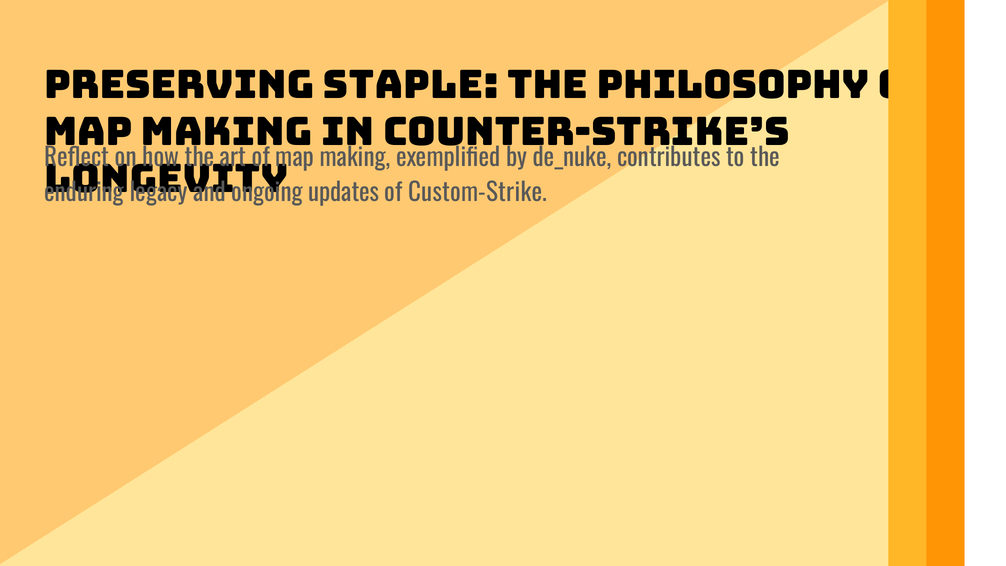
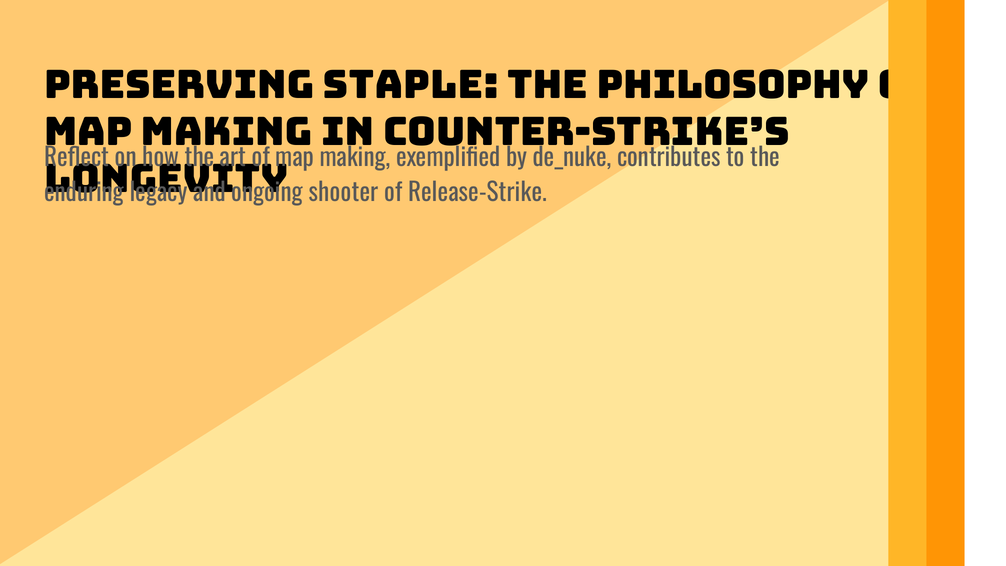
updates: updates -> shooter (343, 193)
Custom-Strike: Custom-Strike -> Release-Strike (478, 193)
